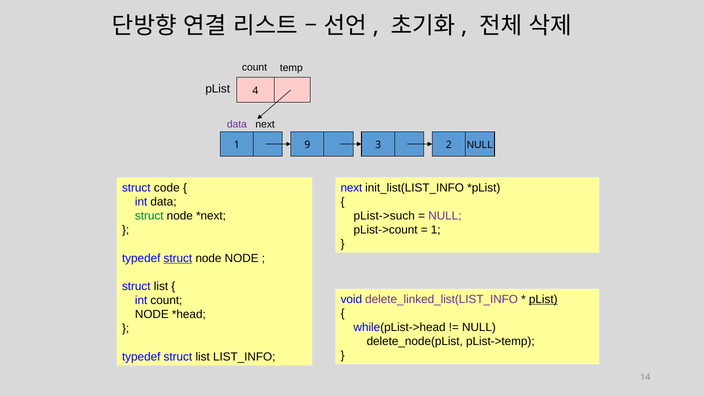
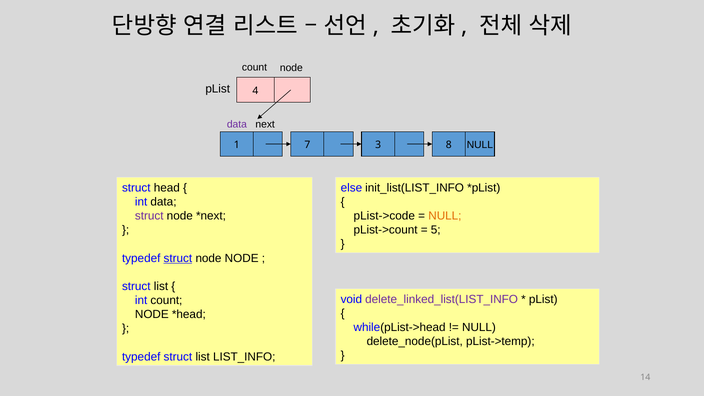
temp: temp -> node (291, 68)
9: 9 -> 7 (307, 145)
2: 2 -> 8 (449, 145)
code: code -> head (167, 188)
next: next -> else (351, 188)
struct colour: green -> purple (149, 216)
pList->such: pList->such -> pList->code (384, 216)
NULL colour: purple -> orange (445, 216)
1: 1 -> 5 (436, 230)
pList underline: present -> none (543, 299)
